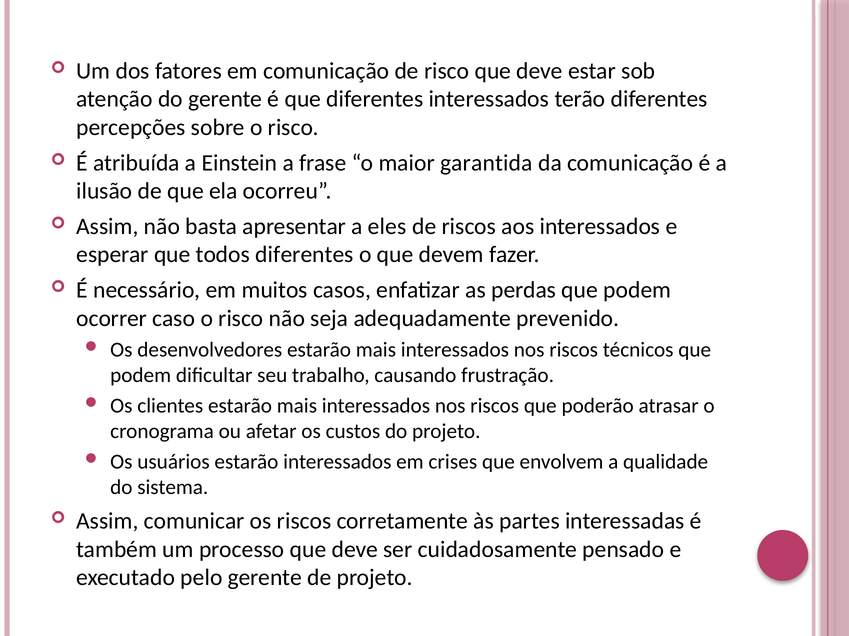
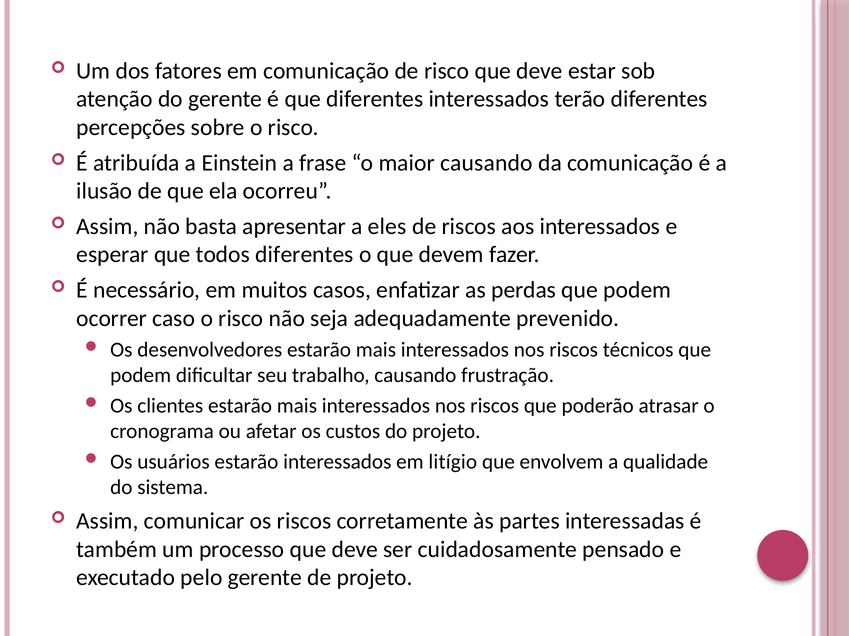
maior garantida: garantida -> causando (486, 163)
crises: crises -> litígio (453, 462)
